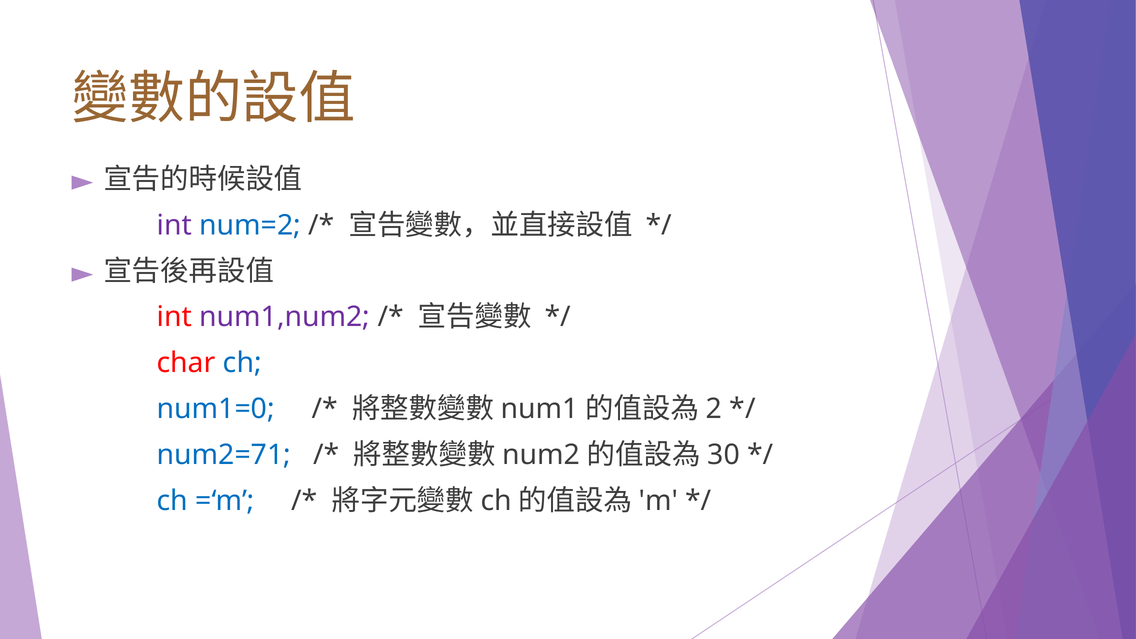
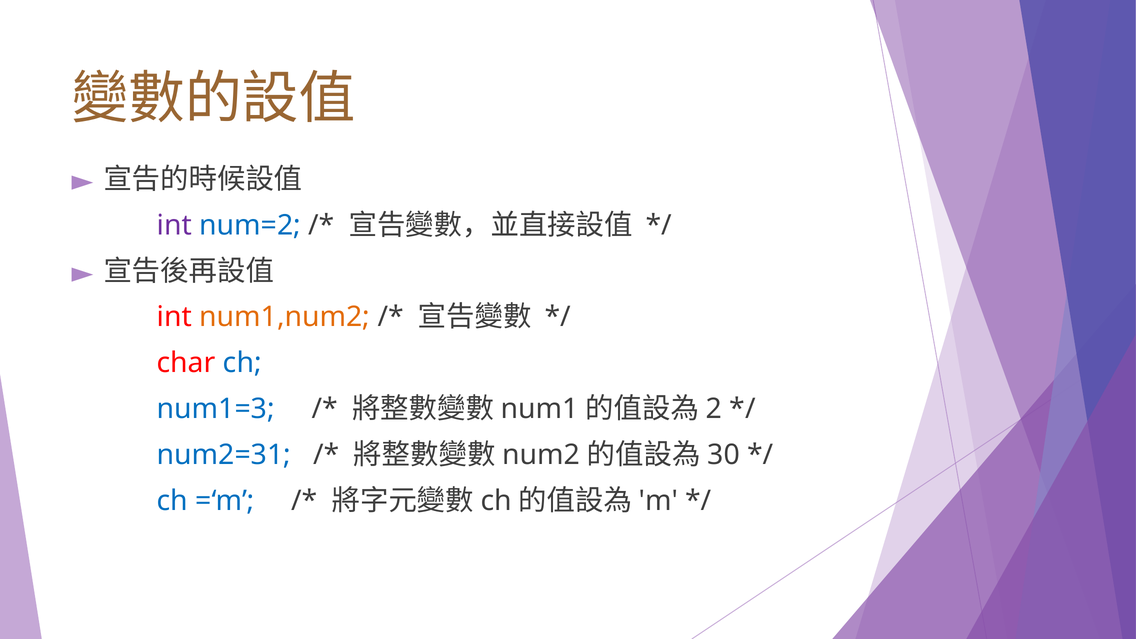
num1,num2 colour: purple -> orange (285, 317)
num1=0: num1=0 -> num1=3 (216, 409)
num2=71: num2=71 -> num2=31 (224, 455)
